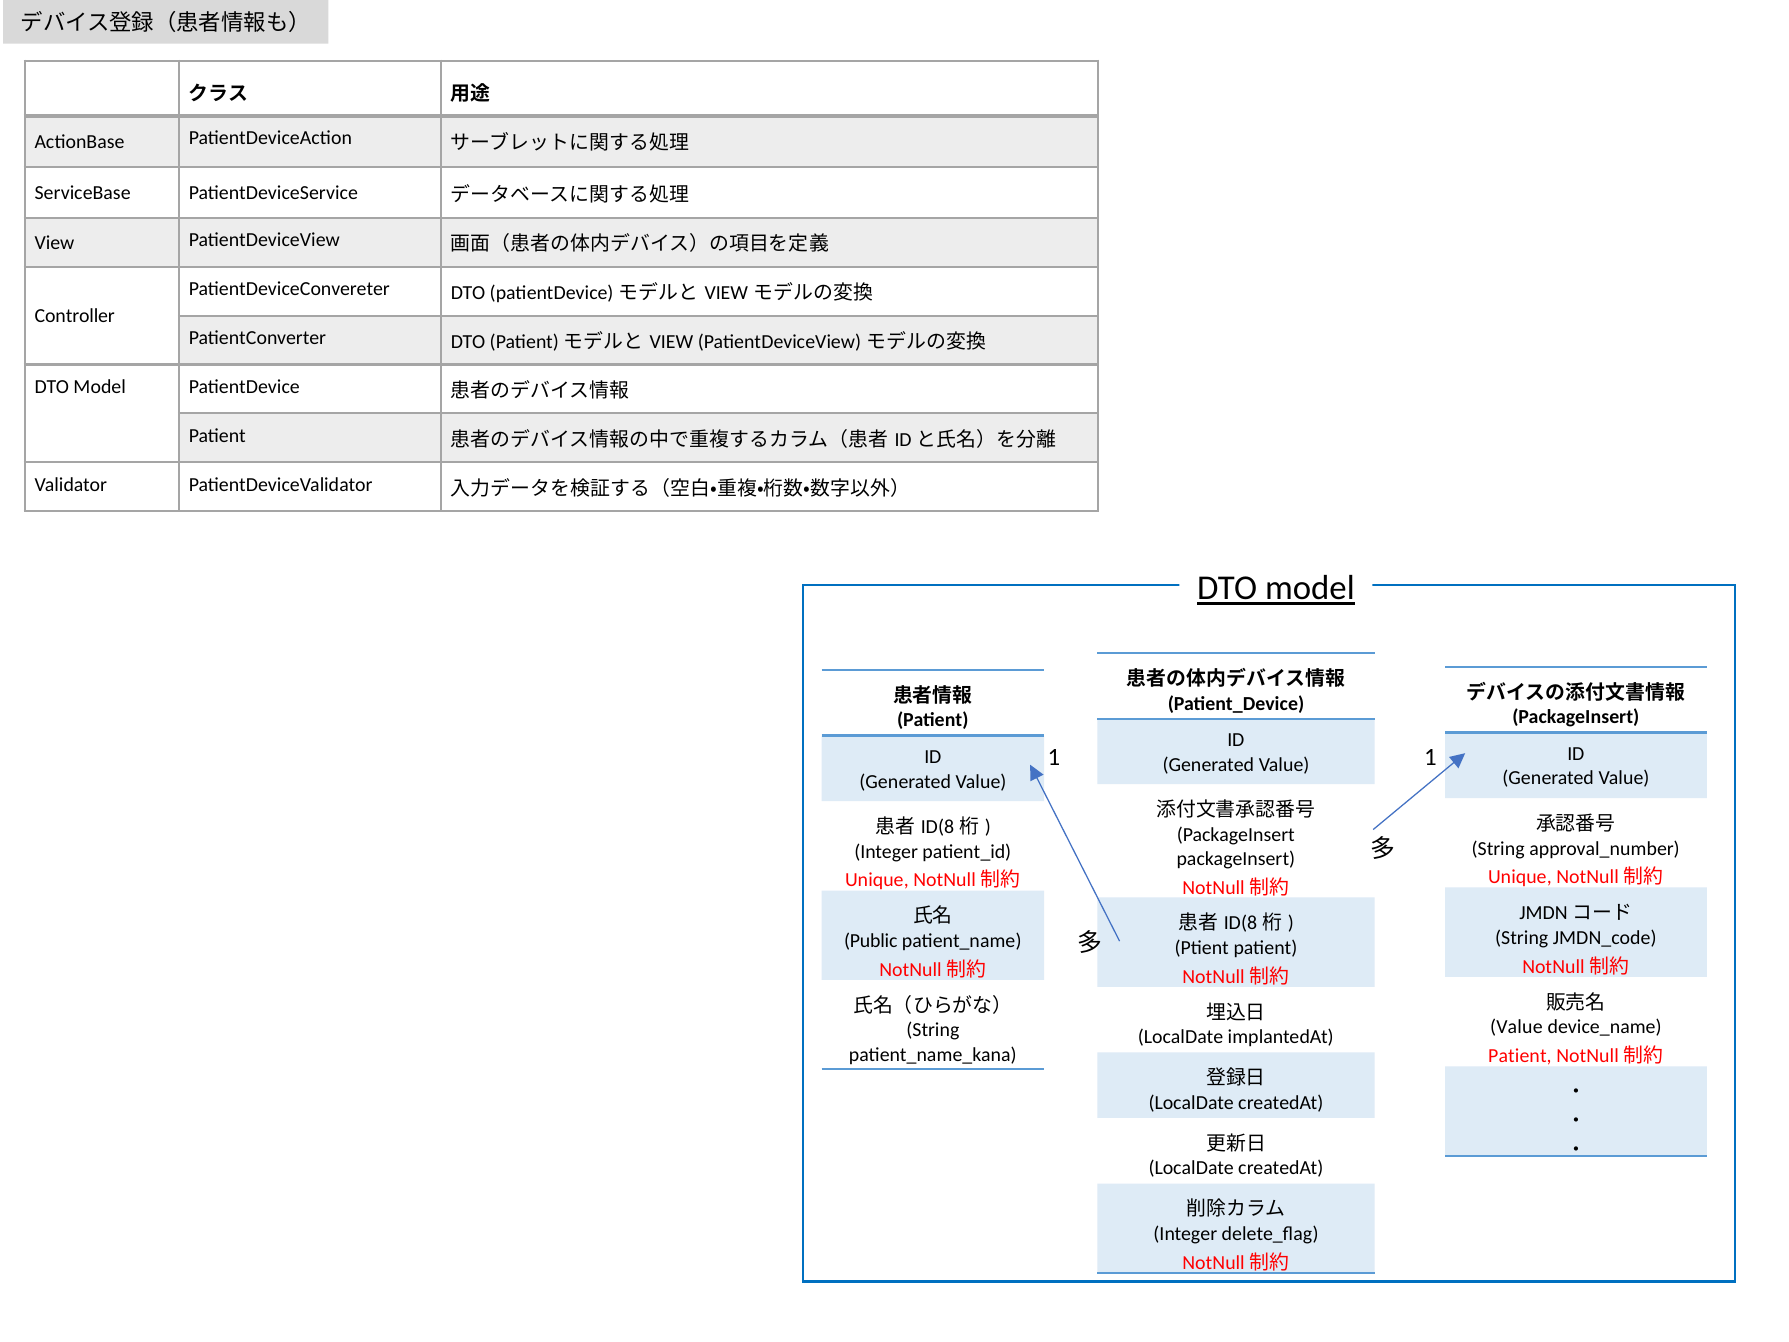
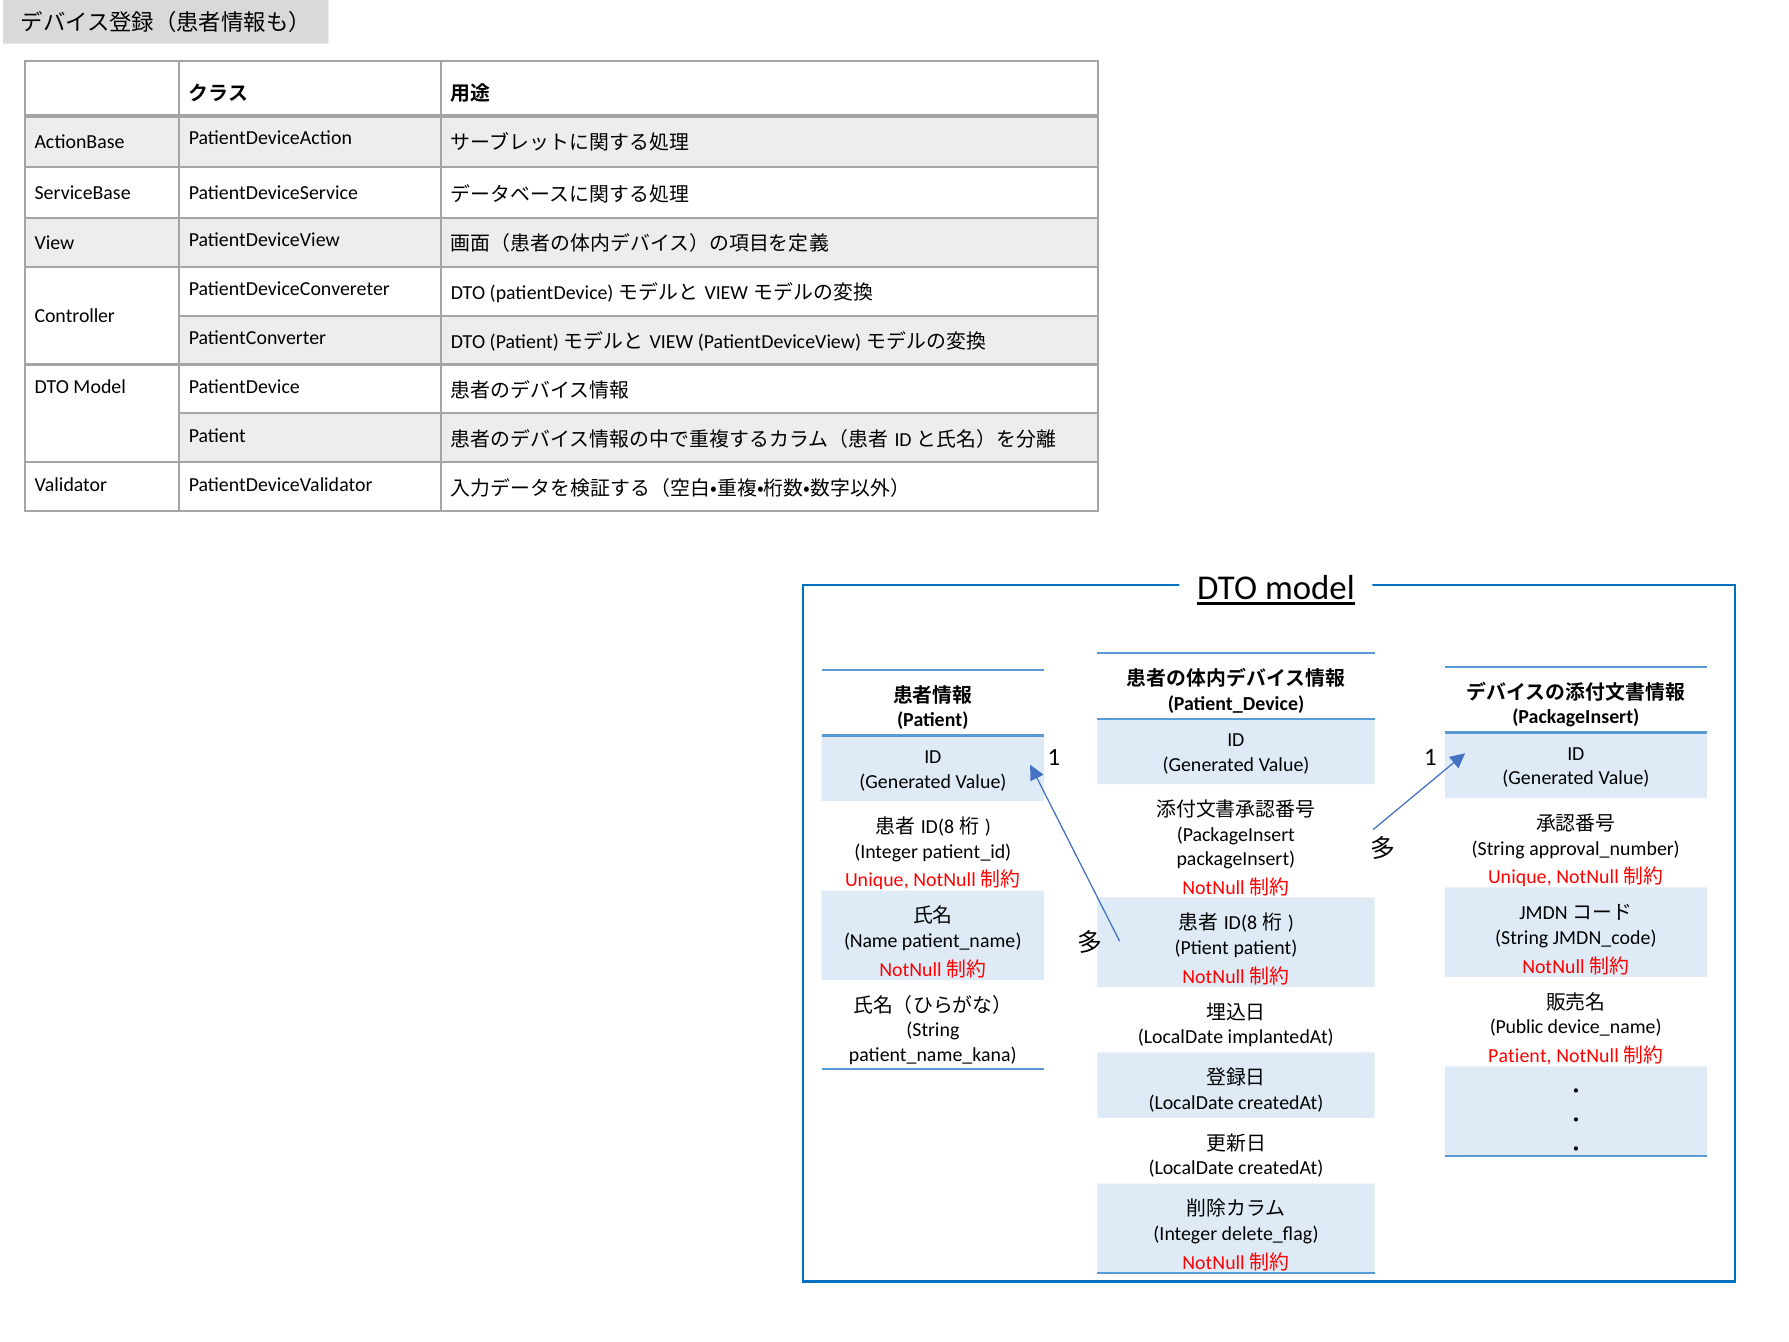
Public: Public -> Name (871, 941)
Value: Value -> Public (1517, 1027)
